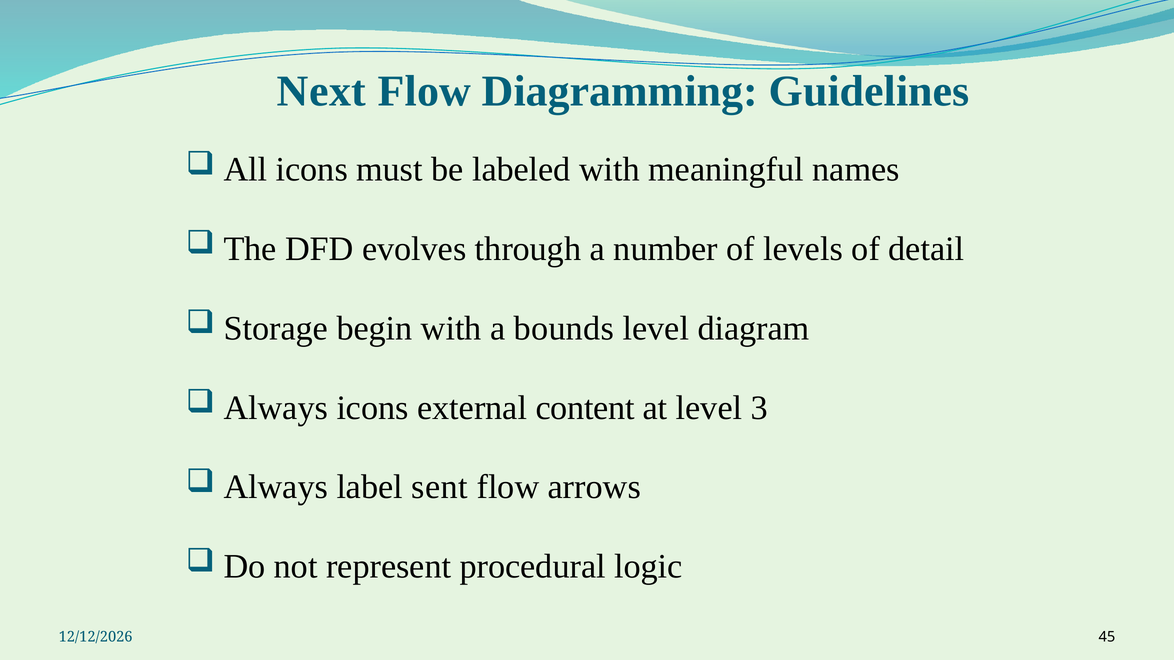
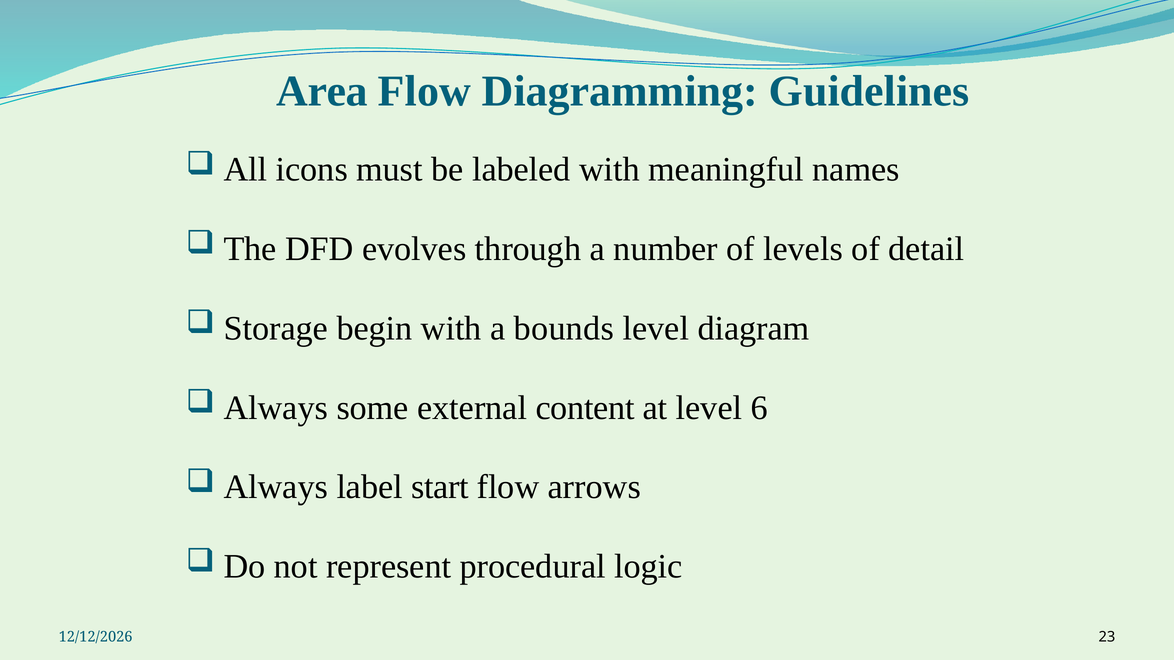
Next: Next -> Area (322, 91)
Always icons: icons -> some (373, 408)
3: 3 -> 6 (759, 408)
sent: sent -> start (440, 487)
45: 45 -> 23 (1107, 637)
